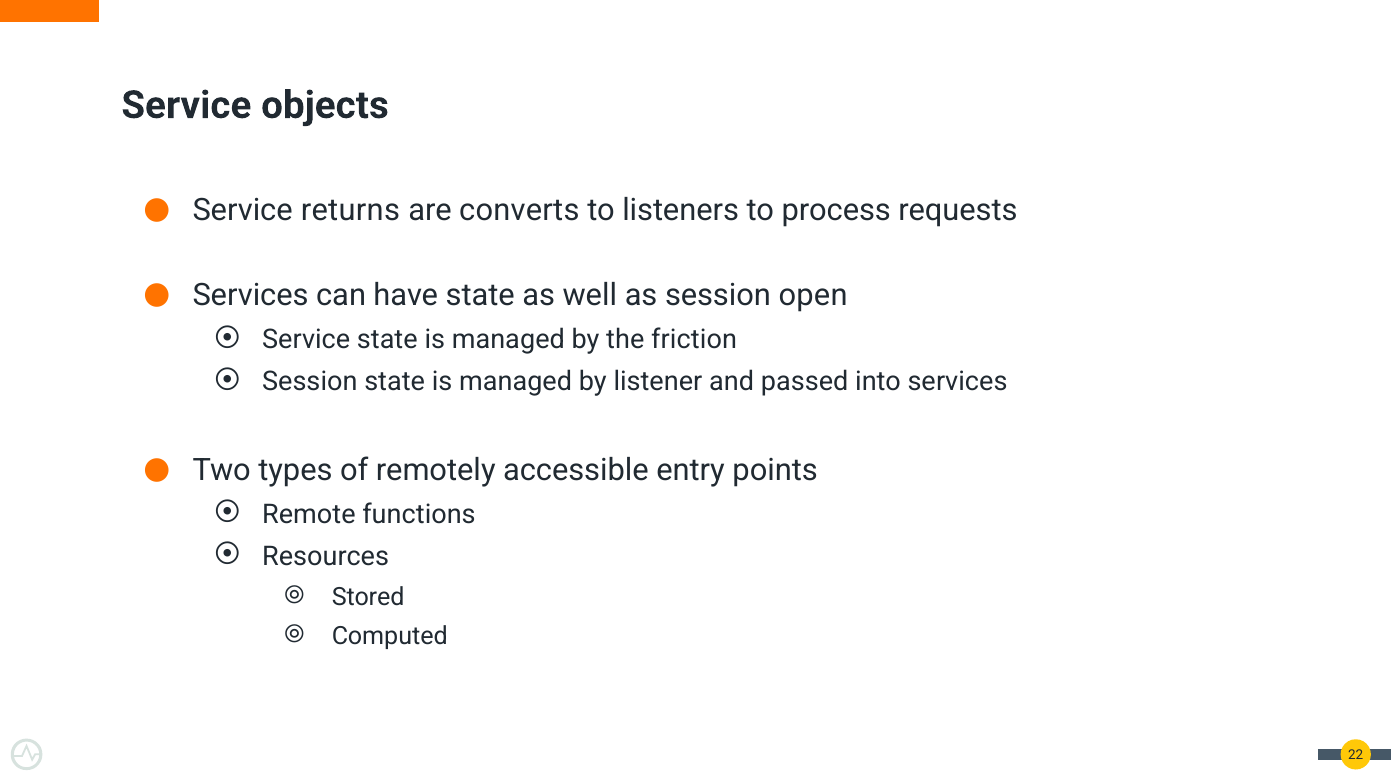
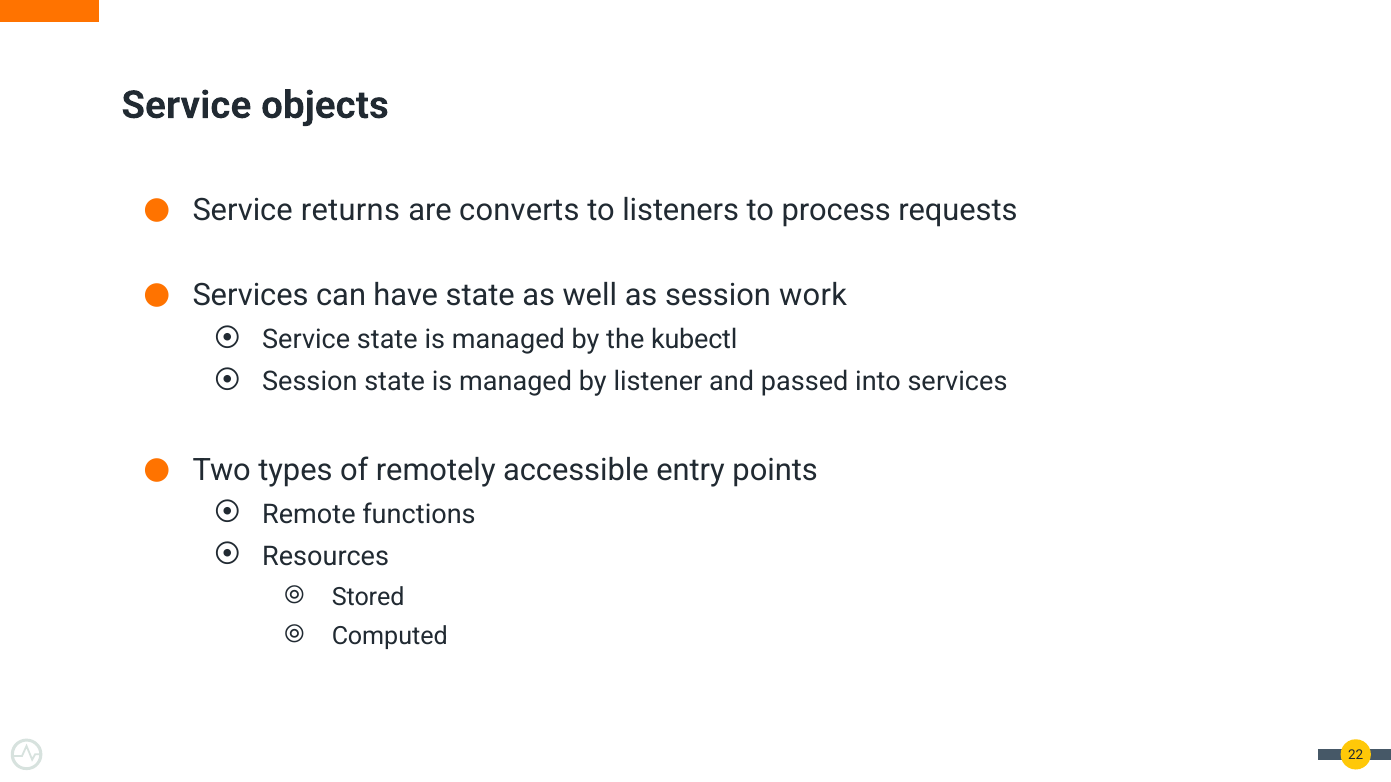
open: open -> work (813, 296)
friction: friction -> kubectl (694, 340)
